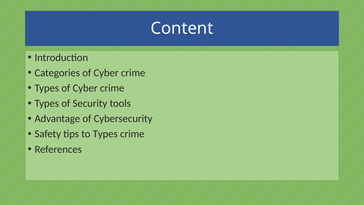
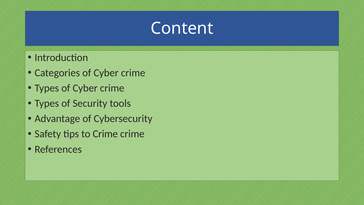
to Types: Types -> Crime (105, 134)
